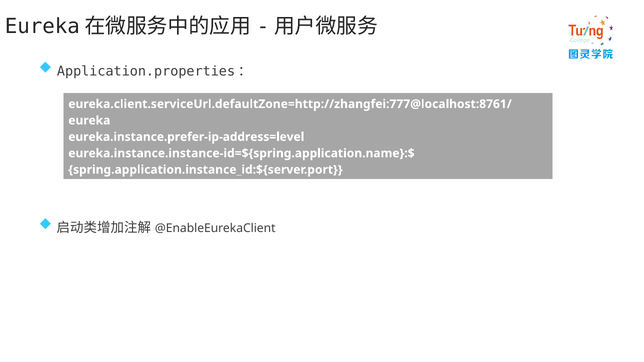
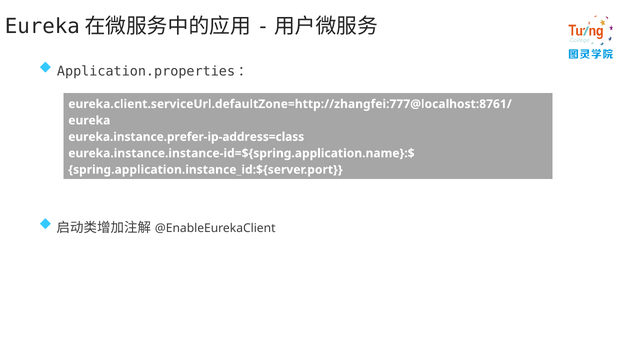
eureka.instance.prefer-ip-address=level: eureka.instance.prefer-ip-address=level -> eureka.instance.prefer-ip-address=class (186, 137)
